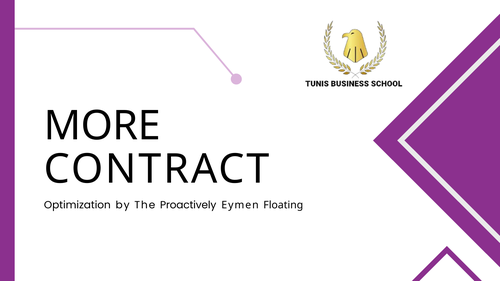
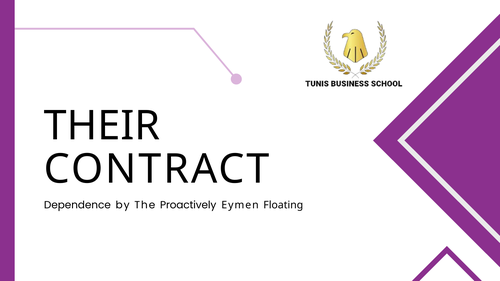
MORE: MORE -> THEIR (102, 126)
Optimization: Optimization -> Dependence (77, 205)
